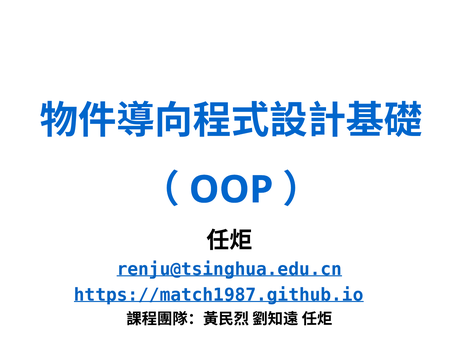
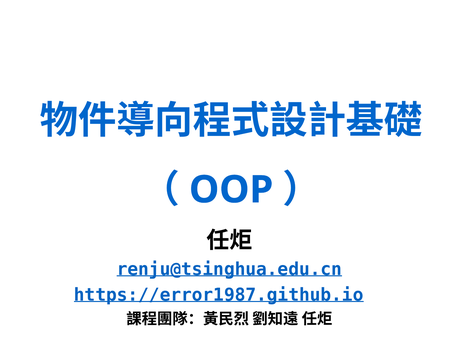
https://match1987.github.io: https://match1987.github.io -> https://error1987.github.io (219, 295)
